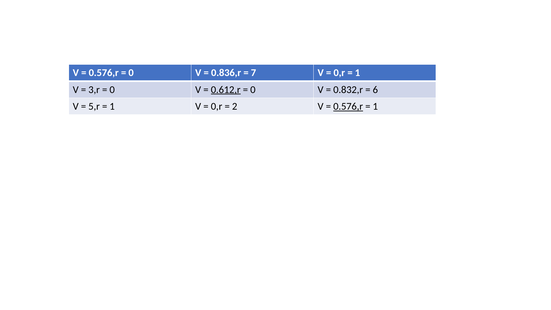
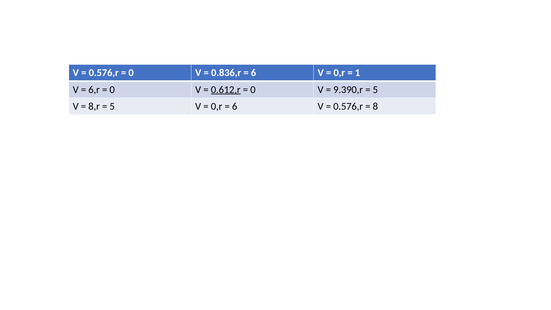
7: 7 -> 6 (253, 73)
3,r: 3,r -> 6,r (94, 90)
0.832,r: 0.832,r -> 9.390,r (348, 90)
6: 6 -> 5 (375, 90)
5,r: 5,r -> 8,r (94, 106)
1: 1 -> 5 (112, 106)
2: 2 -> 6 (235, 106)
0.576,r underline: present -> none (348, 106)
1: 1 -> 8 (375, 106)
